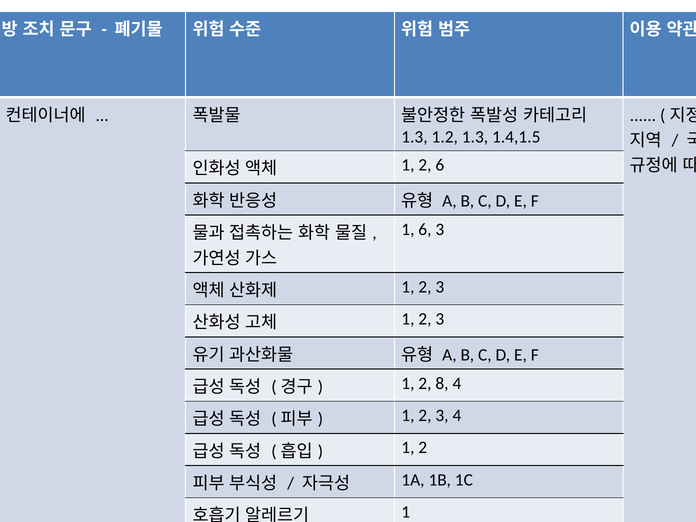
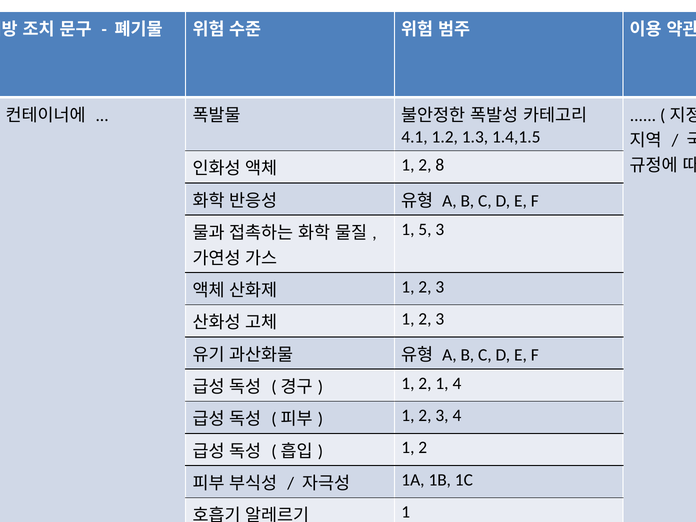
1.3: 1.3 -> 4.1 (414, 137)
2 6: 6 -> 8 (440, 165)
1 6: 6 -> 5 (425, 229)
2 8: 8 -> 1 (442, 383)
